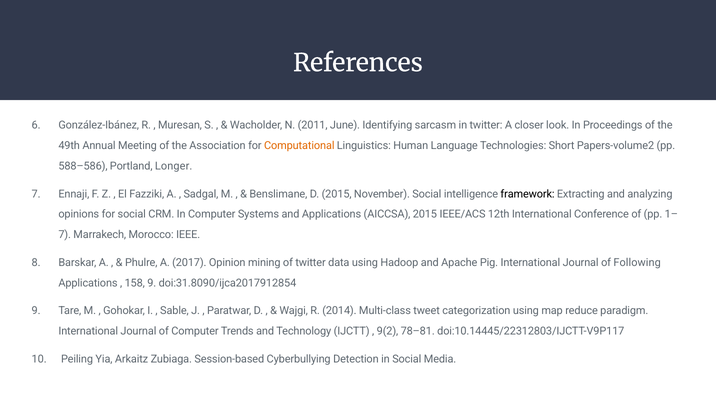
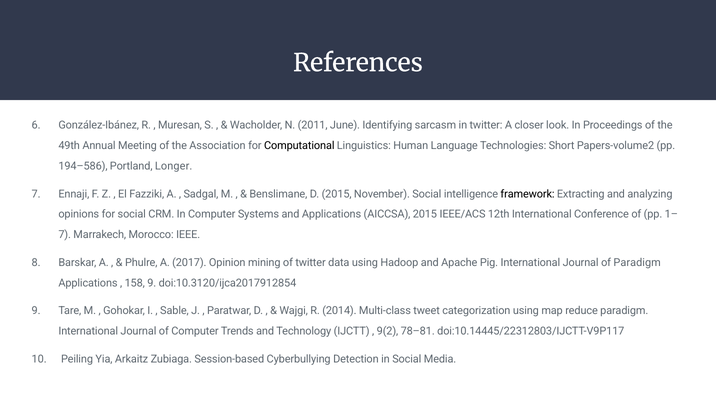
Computational colour: orange -> black (299, 146)
588–586: 588–586 -> 194–586 (83, 166)
of Following: Following -> Paradigm (637, 262)
doi:31.8090/ijca2017912854: doi:31.8090/ijca2017912854 -> doi:10.3120/ijca2017912854 (227, 283)
